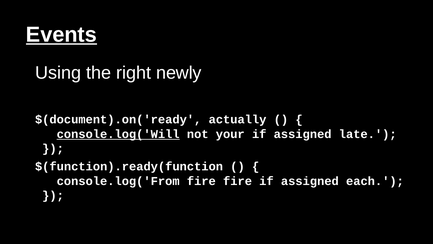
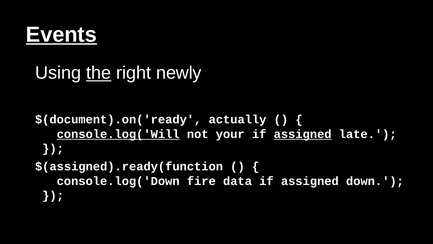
the underline: none -> present (99, 73)
assigned underline: none -> present (303, 134)
$(function).ready(function: $(function).ready(function -> $(assigned).ready(function (129, 166)
console.log('From: console.log('From -> console.log('Down (118, 181)
fire fire: fire -> data (238, 181)
each: each -> down (375, 181)
